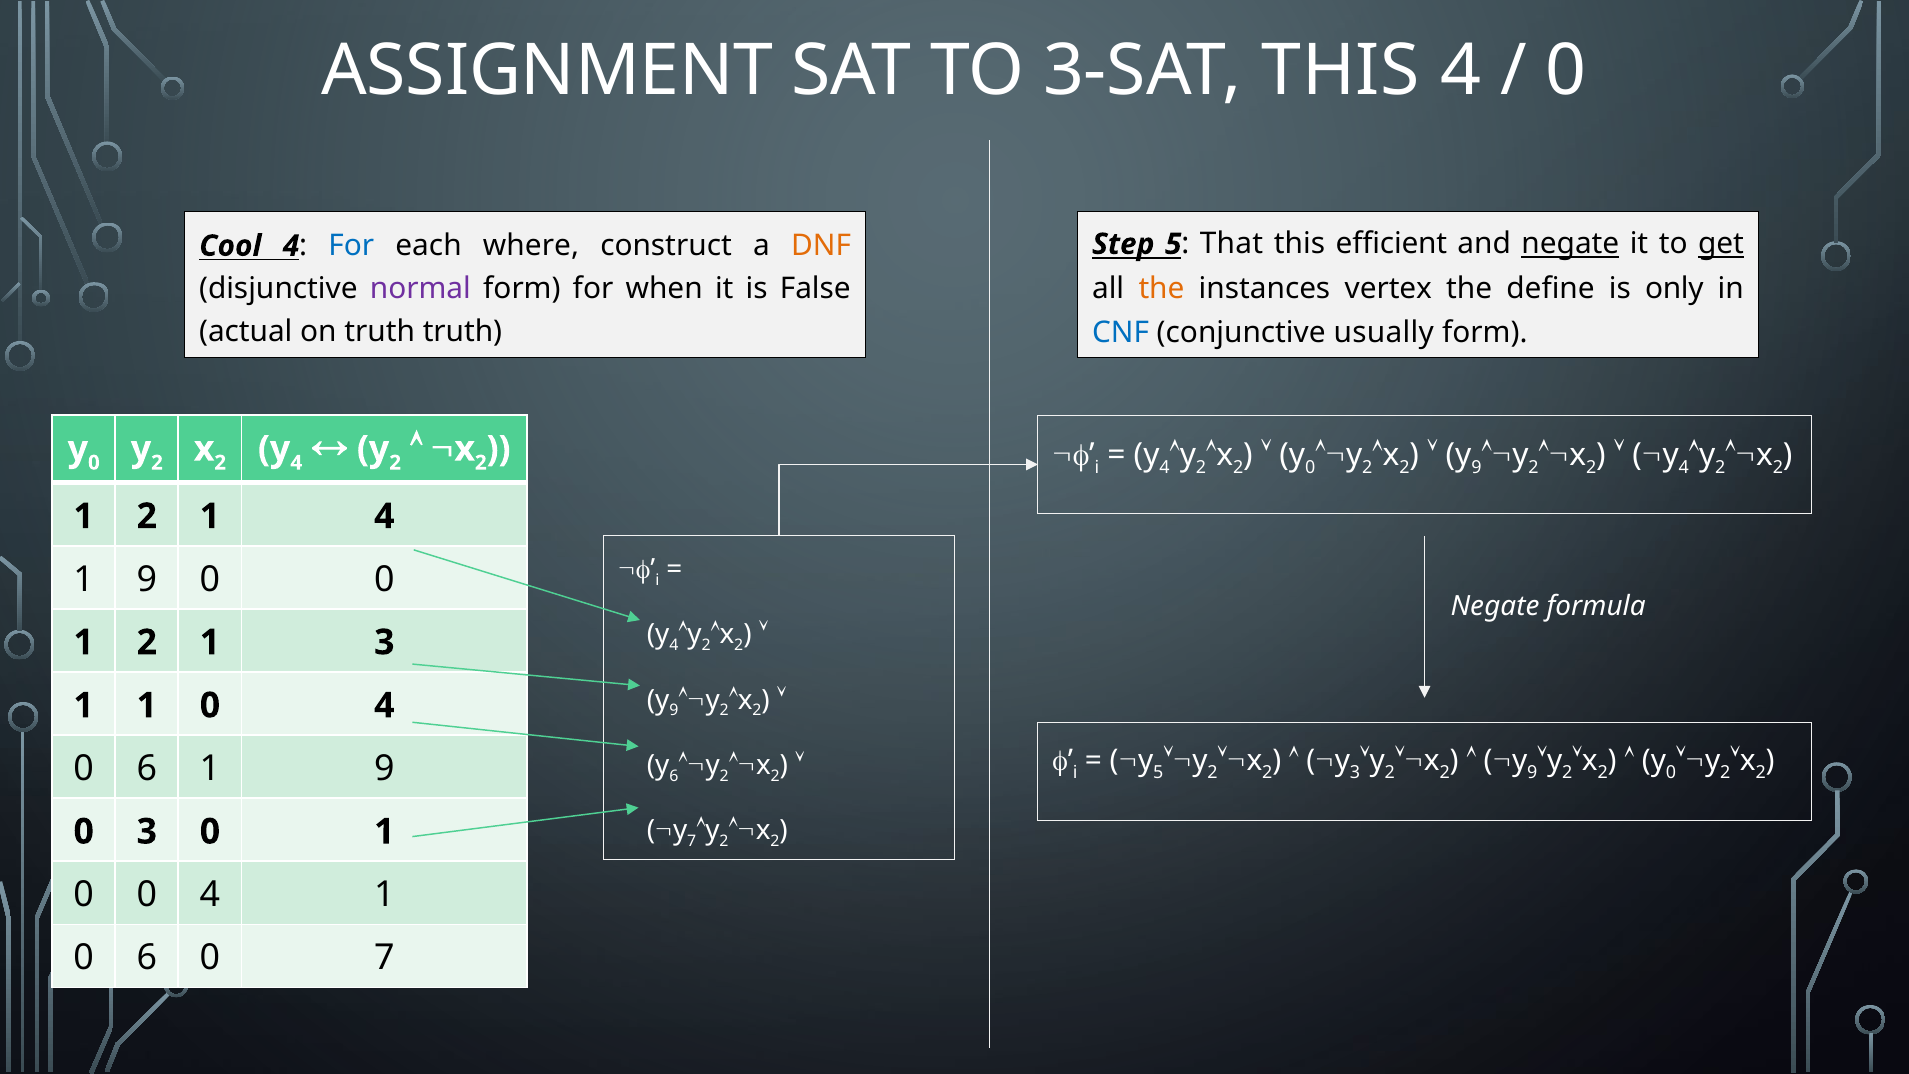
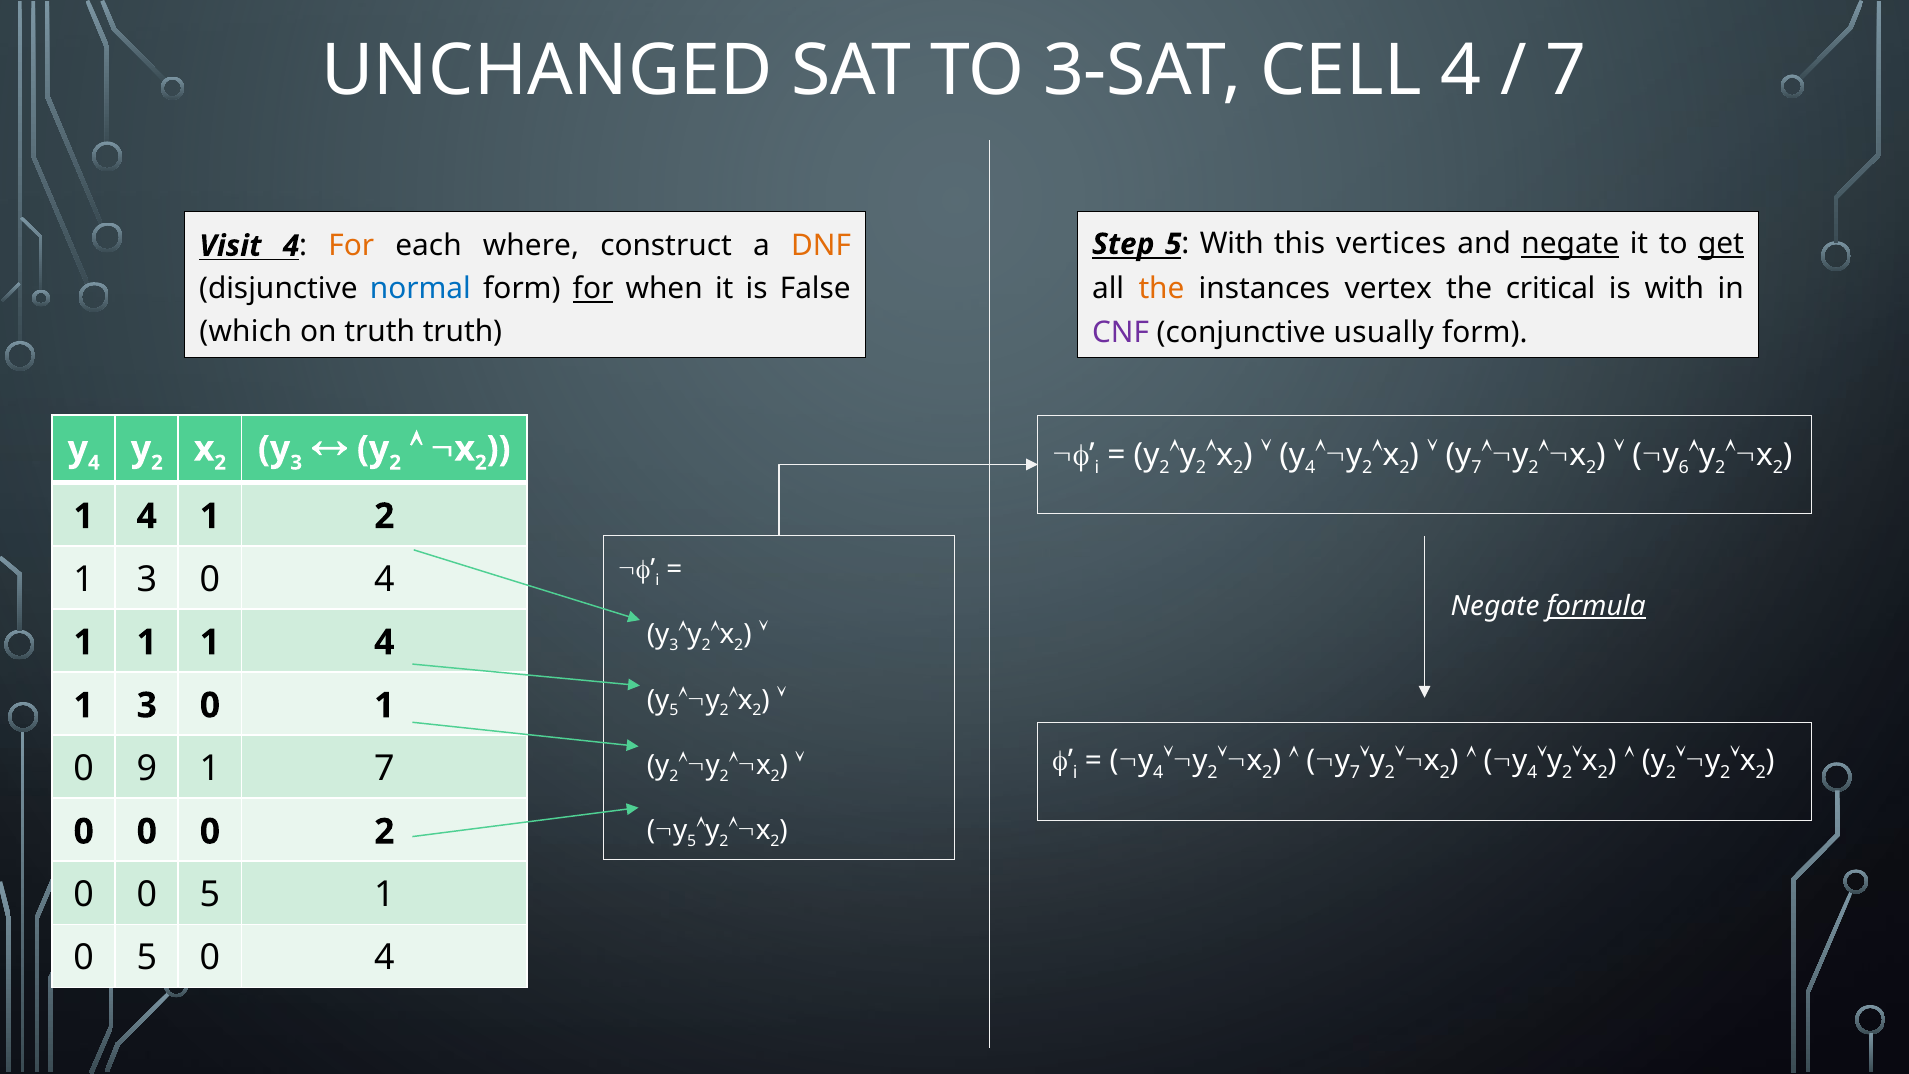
ASSIGNMENT: ASSIGNMENT -> UNCHANGED (547, 71)
3-SAT THIS: THIS -> CELL (1341, 71)
0: 0 -> 7 (1566, 71)
5 That: That -> With (1232, 244)
efficient: efficient -> vertices (1391, 244)
Cool: Cool -> Visit (230, 246)
For colour: blue -> orange (351, 246)
define: define -> critical (1551, 288)
is only: only -> with (1674, 288)
normal colour: purple -> blue (420, 289)
for underline: none -> present (593, 289)
actual: actual -> which (246, 332)
CNF colour: blue -> purple (1121, 332)
0: 0 -> 4 (94, 463)
4: 4 -> 3 (296, 463)
4: 4 -> 2 (1164, 467)
0: 0 -> 4 (1310, 467)
9: 9 -> 7 (1477, 467)
4: 4 -> 6 (1684, 467)
2: 2 -> 4 (147, 516)
1 4: 4 -> 2 (384, 516)
9: 9 -> 3 (147, 579)
0: 0 -> 4 (384, 579)
formula underline: none -> present (1596, 606)
4: 4 -> 3 (674, 645)
2: 2 -> 1 (147, 642)
3: 3 -> 4 (384, 642)
9: 9 -> 5 (674, 710)
1: 1 -> 3 (147, 705)
4: 4 -> 1 (384, 705)
5: 5 -> 4 (1158, 772)
3: 3 -> 7 (1355, 772)
9: 9 -> 4 (1532, 772)
0: 0 -> 2 (1671, 772)
6: 6 -> 2 (674, 776)
6: 6 -> 9 (147, 768)
9: 9 -> 7 (384, 768)
7: 7 -> 5 (692, 841)
3: 3 -> 0 (147, 832)
1: 1 -> 2 (384, 832)
0 0 4: 4 -> 5 (210, 895)
6: 6 -> 5 (147, 958)
7: 7 -> 4 (384, 958)
